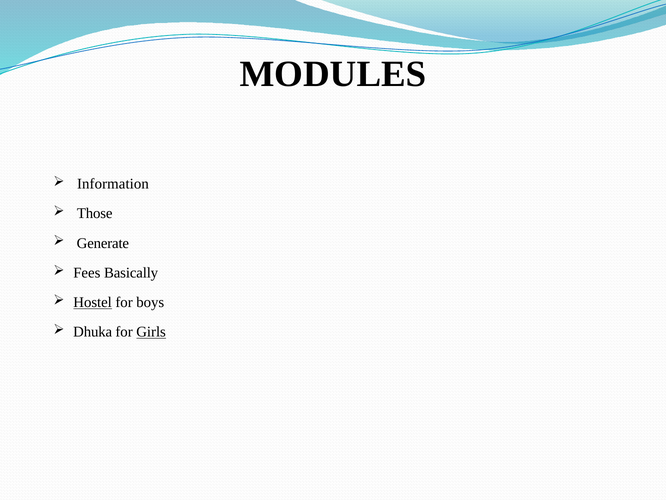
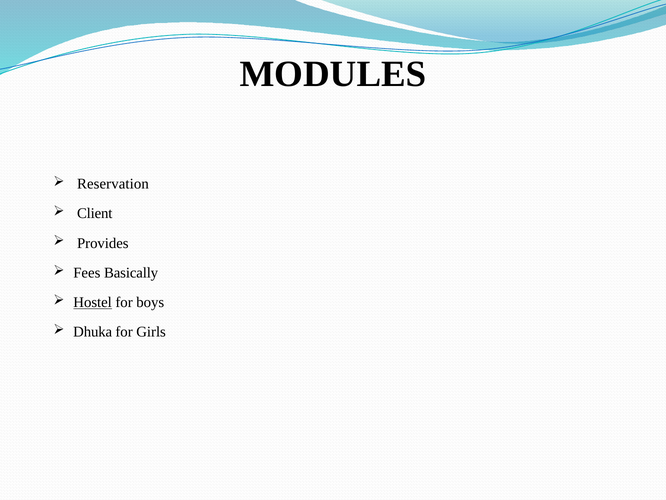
Information: Information -> Reservation (113, 184)
Those: Those -> Client (95, 213)
Generate: Generate -> Provides (103, 243)
Girls underline: present -> none (151, 332)
